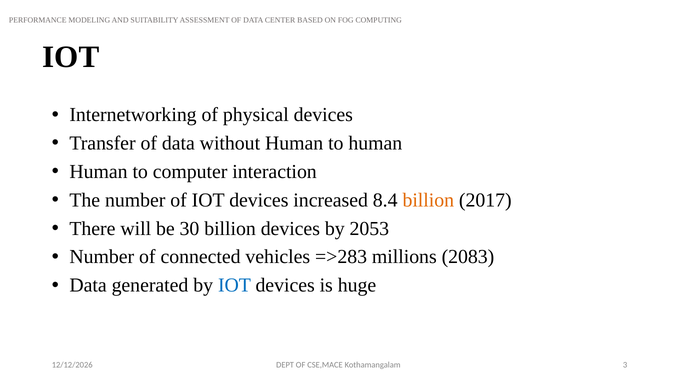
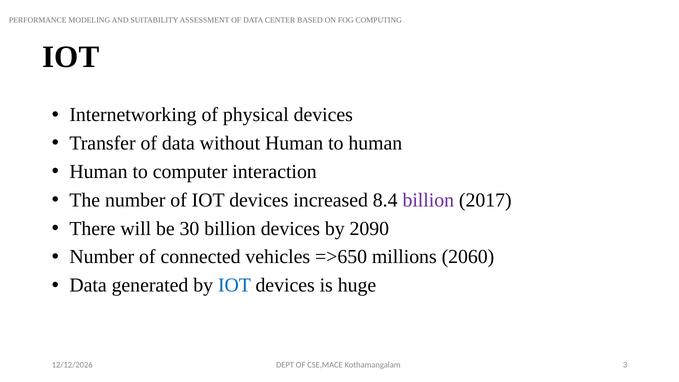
billion colour: orange -> purple (428, 200)
2053: 2053 -> 2090 (369, 228)
=>283: =>283 -> =>650 (341, 257)
2083: 2083 -> 2060 (468, 257)
